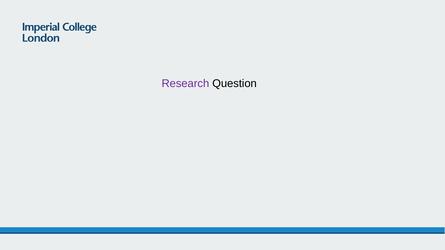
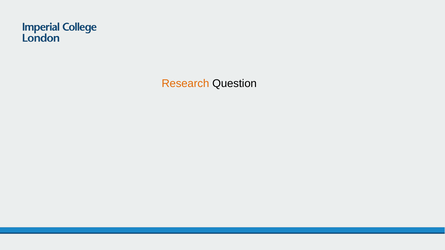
Research colour: purple -> orange (185, 84)
